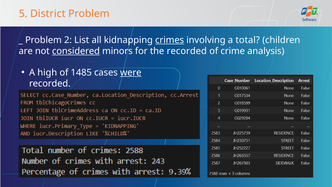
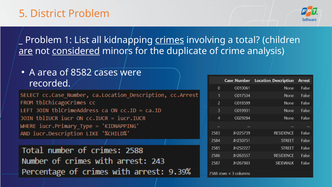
2: 2 -> 1 (68, 40)
are underline: none -> present (26, 51)
the recorded: recorded -> duplicate (187, 51)
high: high -> area (47, 72)
1485: 1485 -> 8582 (81, 72)
were underline: present -> none (131, 72)
